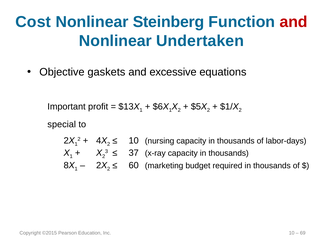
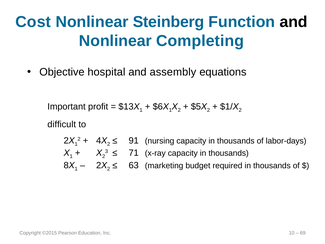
and colour: red -> black (294, 22)
Undertaken: Undertaken -> Completing (200, 41)
gaskets: gaskets -> hospital (106, 72)
excessive: excessive -> assembly (173, 72)
special: special -> difficult (62, 124)
10: 10 -> 91 (134, 140)
37: 37 -> 71 (134, 153)
60: 60 -> 63 (134, 165)
